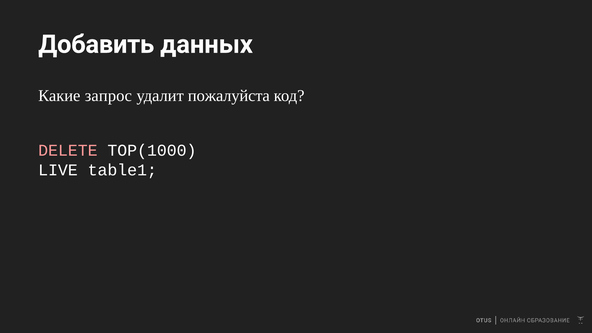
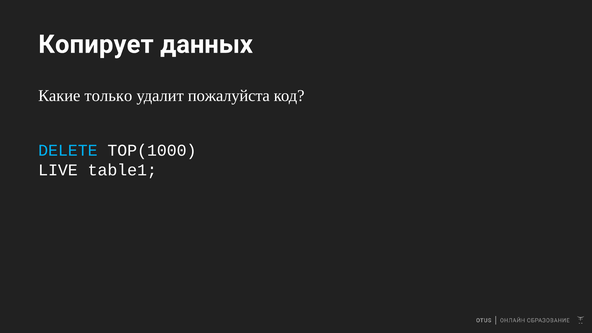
Добавить: Добавить -> Копирует (96, 44)
запрос: запрос -> только (108, 96)
DELETE colour: pink -> light blue (68, 150)
